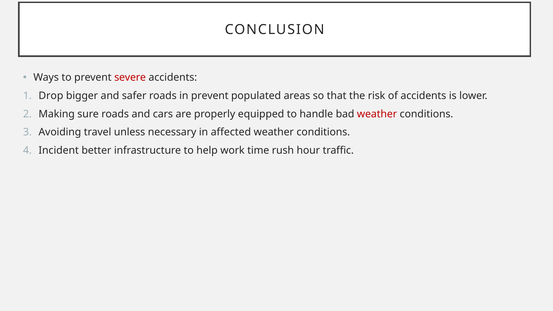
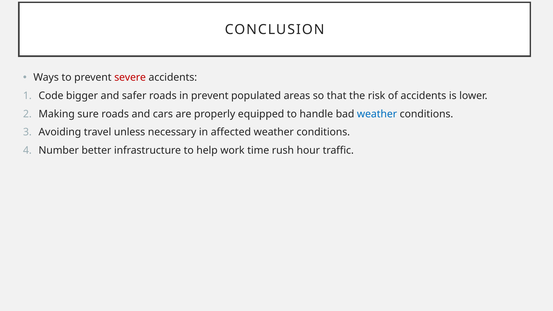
Drop: Drop -> Code (51, 96)
weather colour: red -> blue (377, 114)
Incident: Incident -> Number (59, 150)
